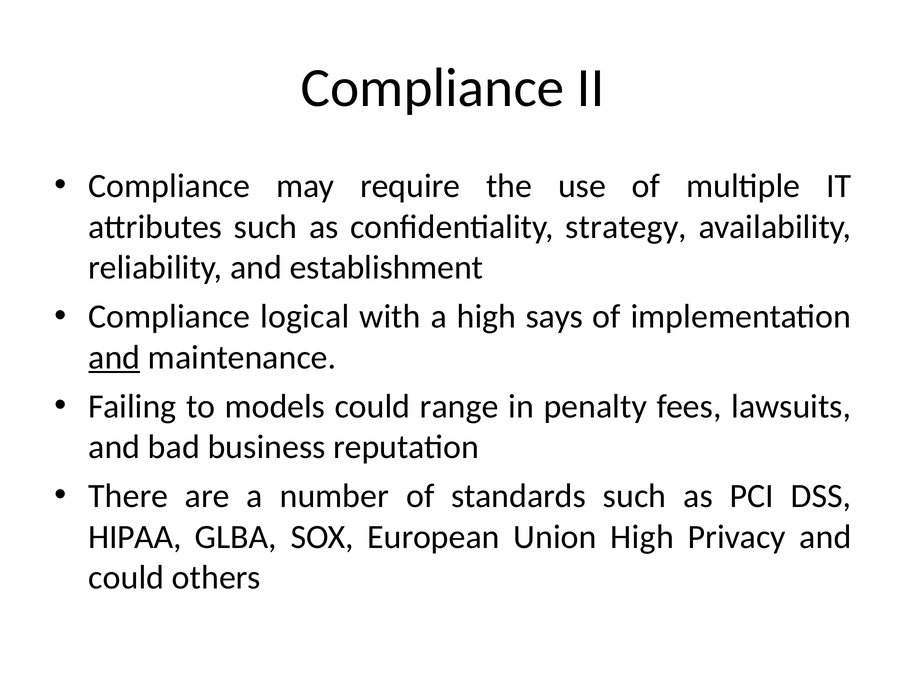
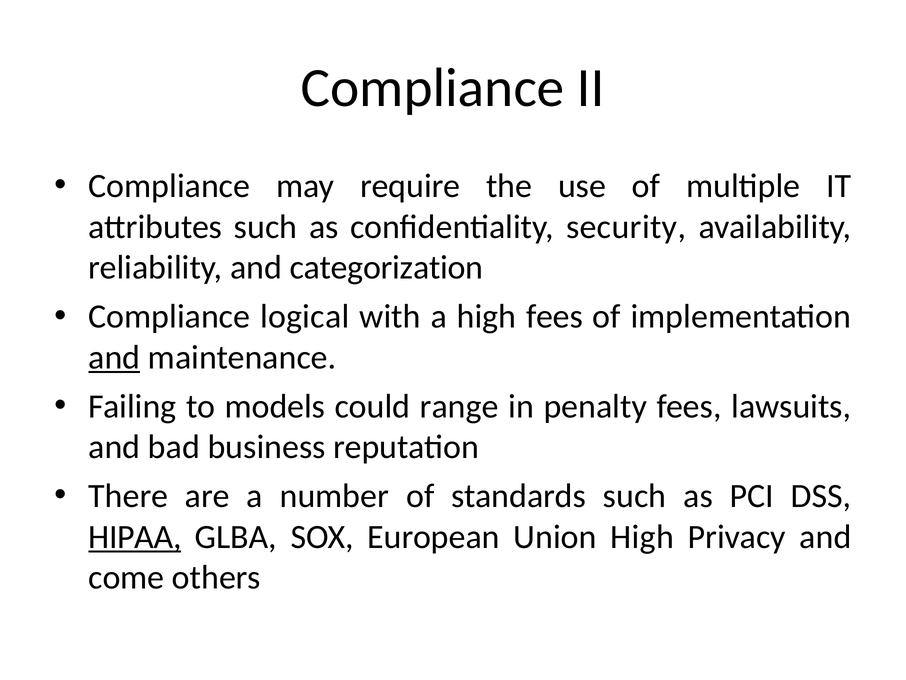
strategy: strategy -> security (626, 227)
establishment: establishment -> categorization (386, 267)
high says: says -> fees (554, 316)
HIPAA underline: none -> present (135, 536)
could: could -> come (126, 577)
